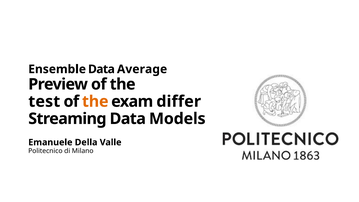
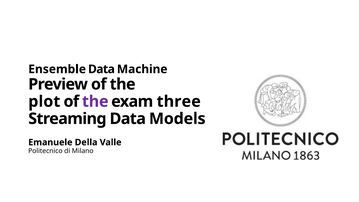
Average: Average -> Machine (142, 69)
test: test -> plot (44, 101)
the colour: orange -> purple (95, 101)
differ: differ -> three (179, 101)
